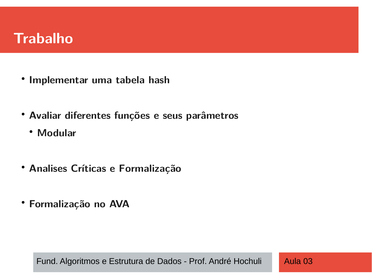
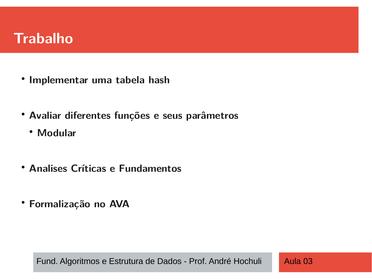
e Formalização: Formalização -> Fundamentos (150, 168)
